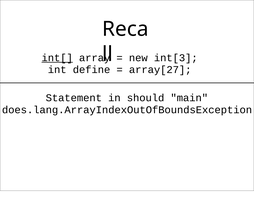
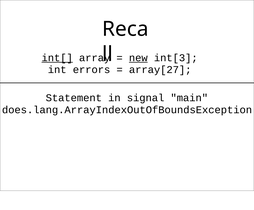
new underline: none -> present (138, 58)
define: define -> errors (92, 70)
should: should -> signal (146, 98)
